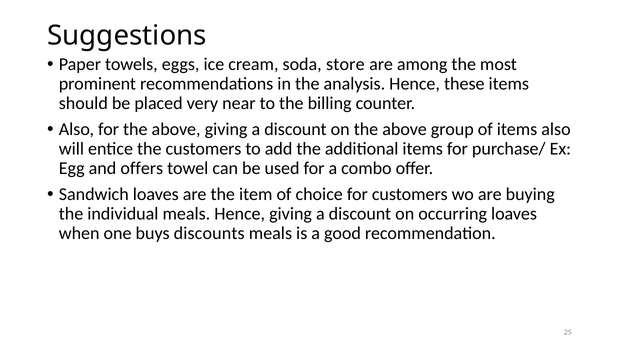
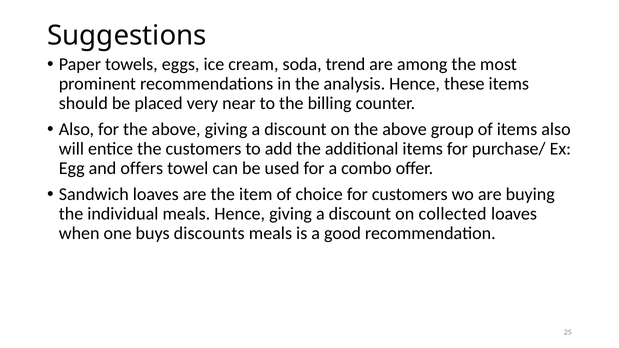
store: store -> trend (346, 65)
occurring: occurring -> collected (453, 214)
